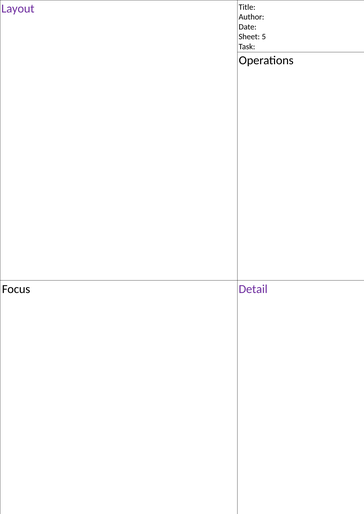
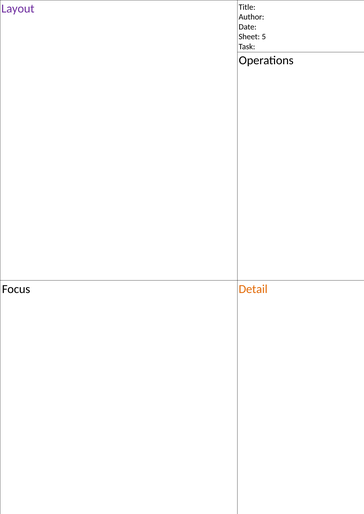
Detail colour: purple -> orange (253, 289)
